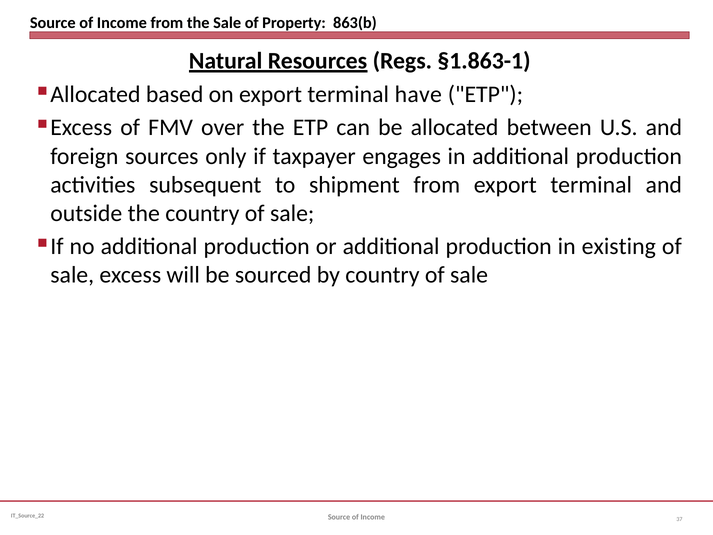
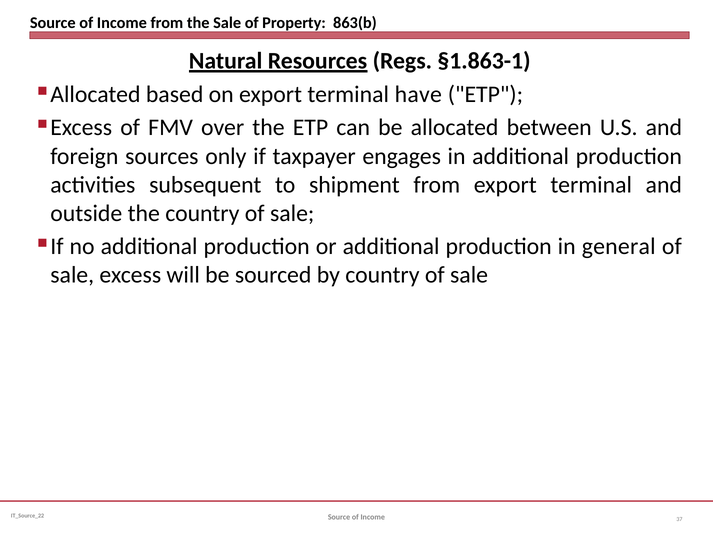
existing: existing -> general (619, 246)
